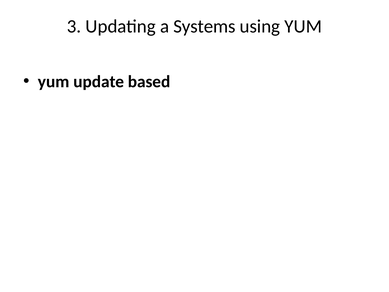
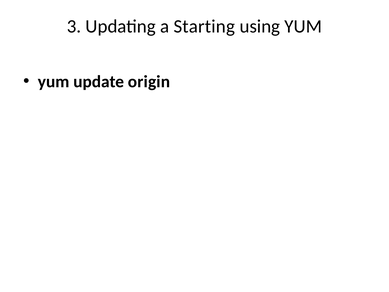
Systems: Systems -> Starting (204, 26)
based: based -> origin (149, 82)
